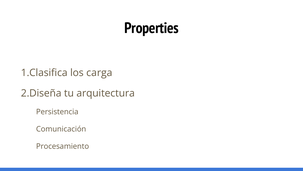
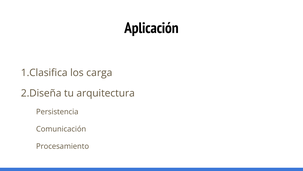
Properties: Properties -> Aplicación (152, 28)
